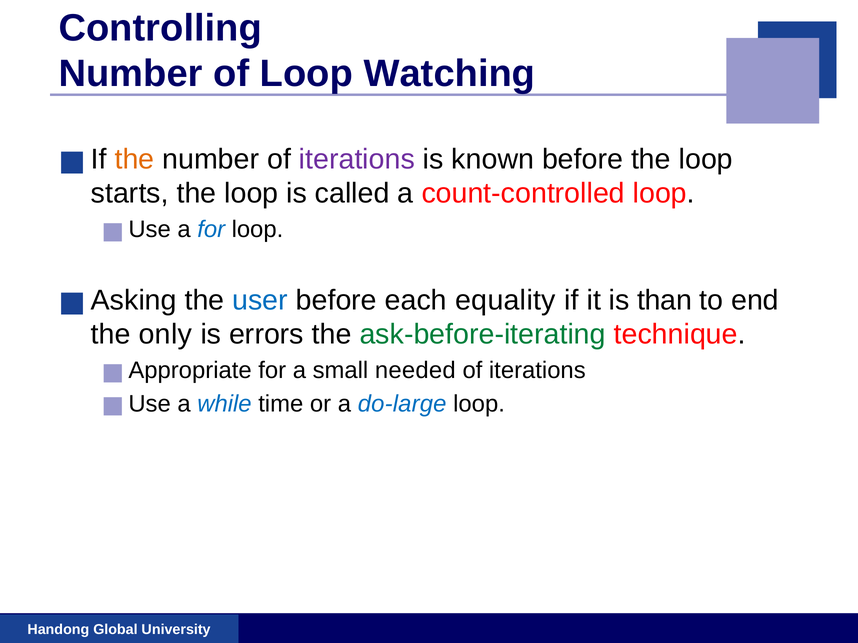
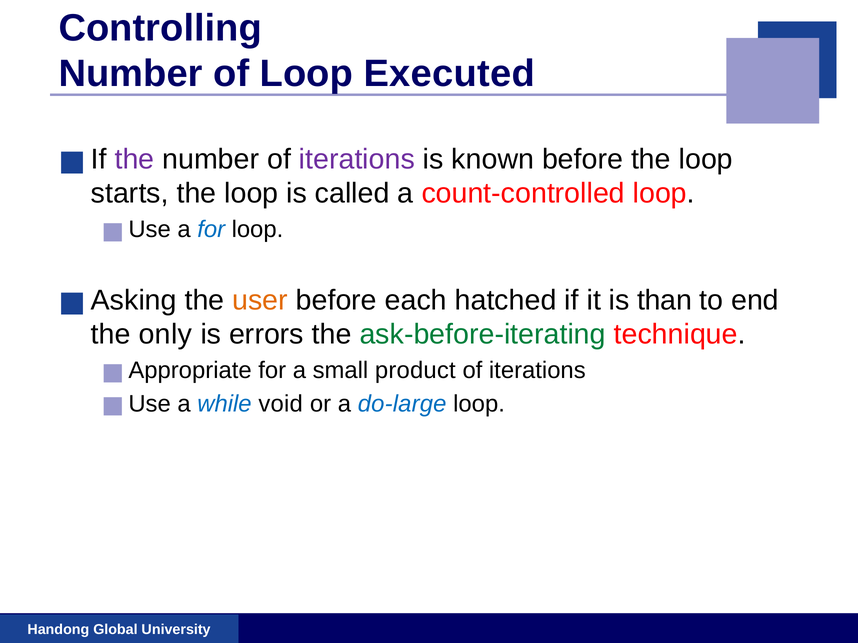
Watching: Watching -> Executed (449, 74)
the colour: orange -> purple (134, 159)
user colour: blue -> orange (260, 300)
equality: equality -> hatched (506, 300)
needed: needed -> product (415, 371)
time: time -> void (281, 404)
